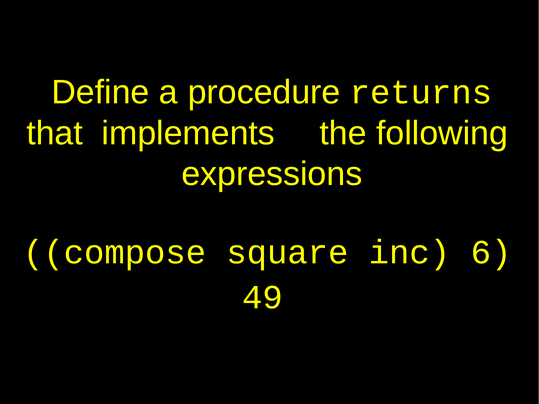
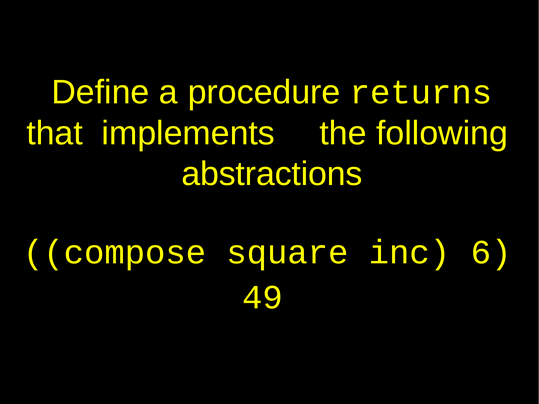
expressions: expressions -> abstractions (272, 174)
